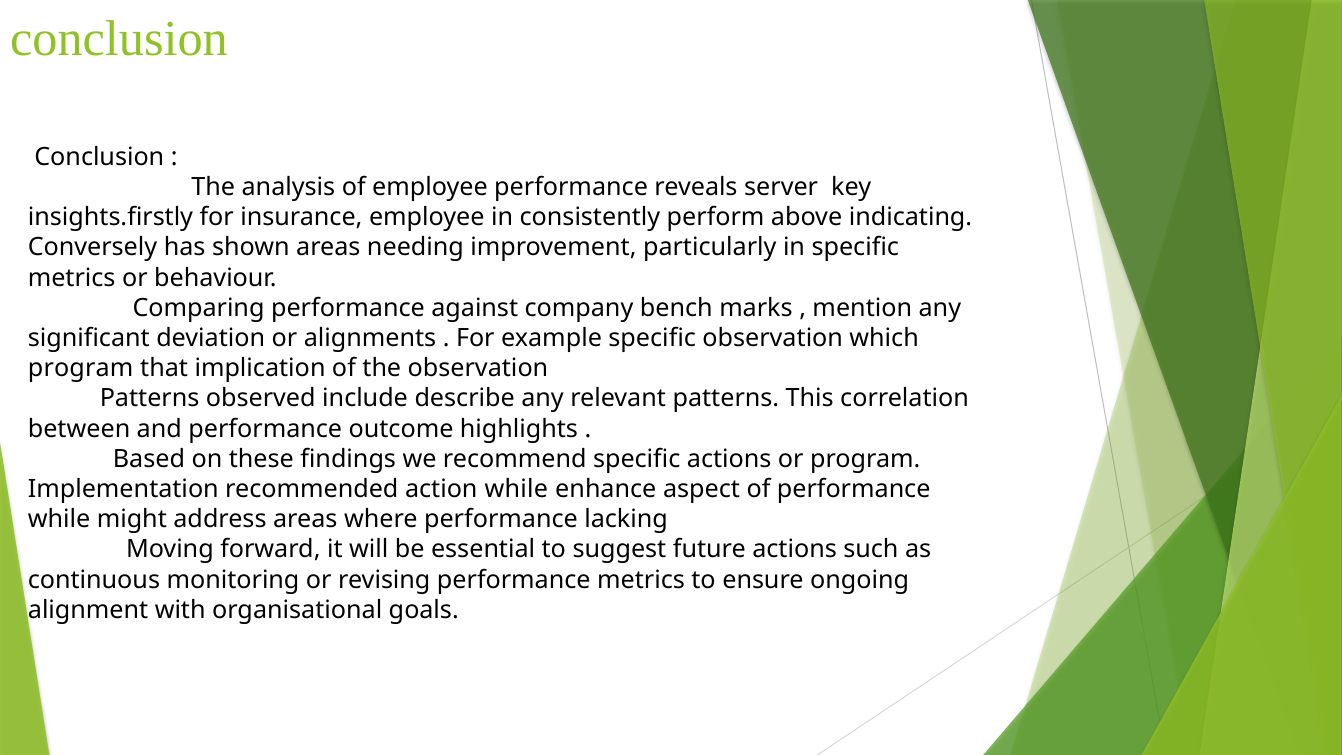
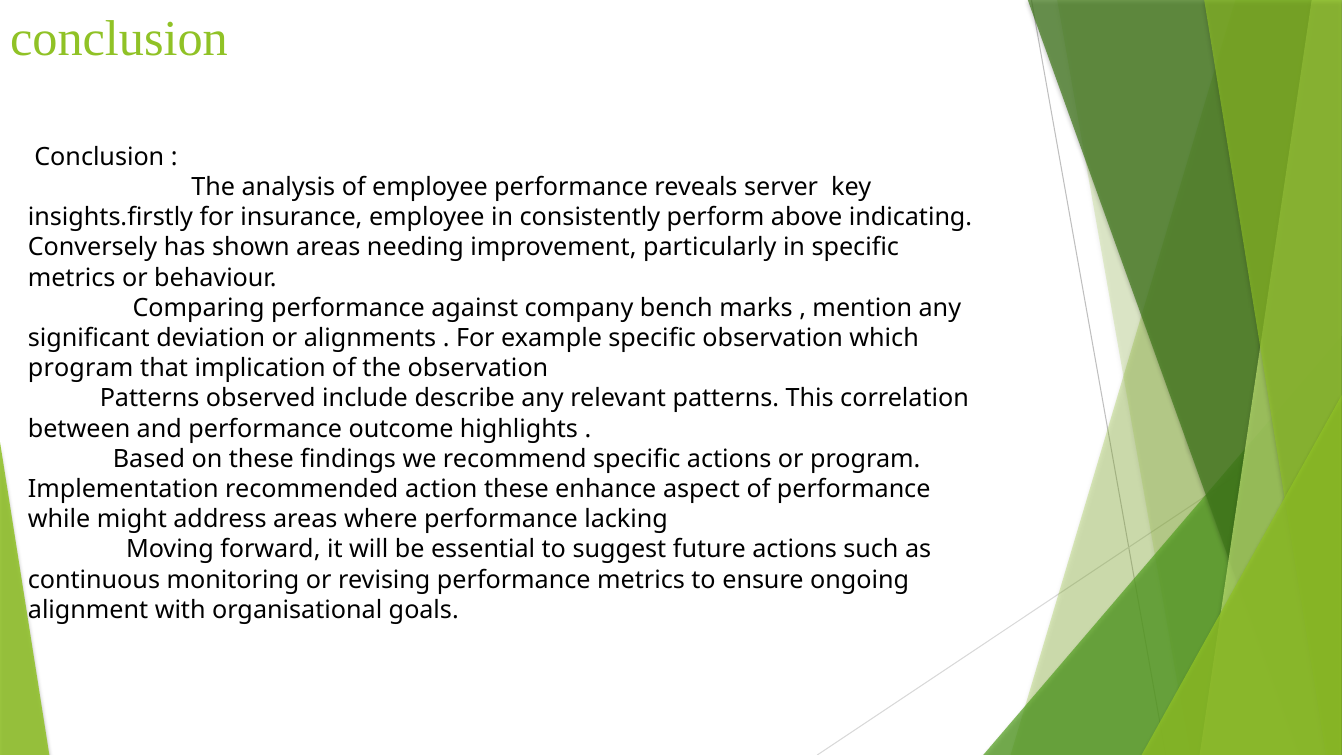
action while: while -> these (516, 489)
